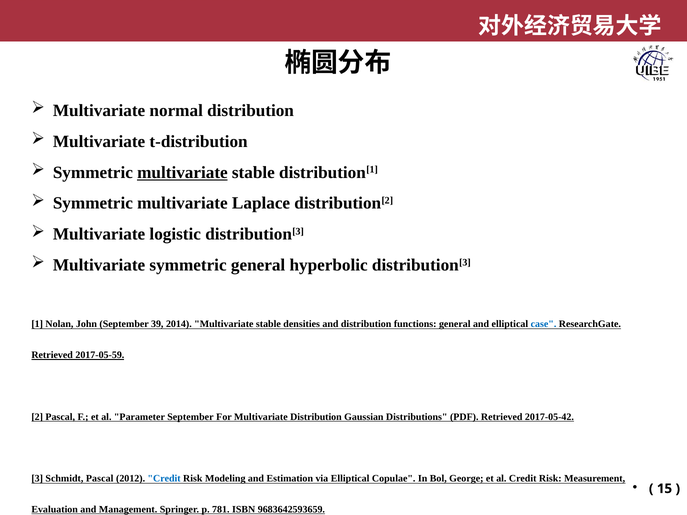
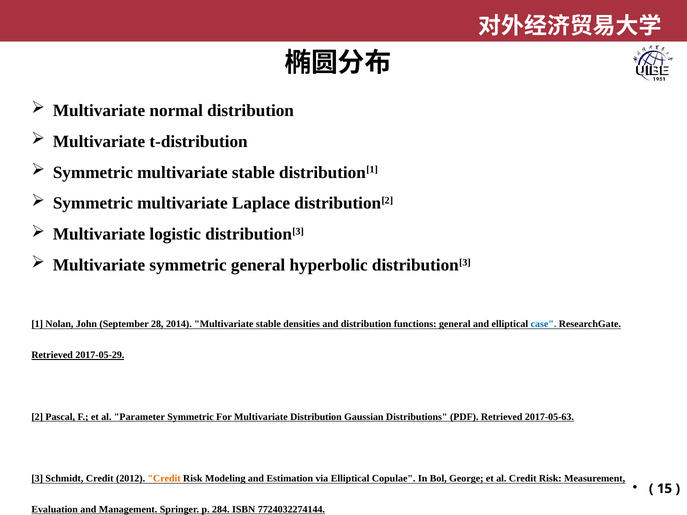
multivariate underline: present -> none (182, 172)
39: 39 -> 28 (157, 324)
2017-05-59: 2017-05-59 -> 2017-05-29 (100, 355)
Parameter September: September -> Symmetric (190, 417)
2017-05-42: 2017-05-42 -> 2017-05-63 (549, 417)
Schmidt Pascal: Pascal -> Credit (100, 479)
Credit colour: blue -> orange (164, 479)
781: 781 -> 284 (221, 510)
9683642593659: 9683642593659 -> 7724032274144 (291, 510)
